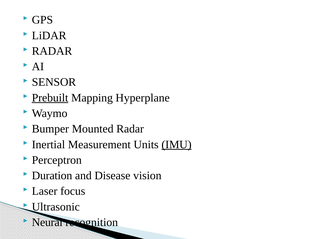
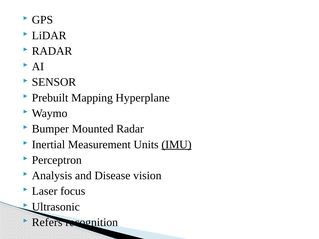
Prebuilt underline: present -> none (50, 98)
Duration: Duration -> Analysis (52, 176)
Neural: Neural -> Refers (47, 223)
